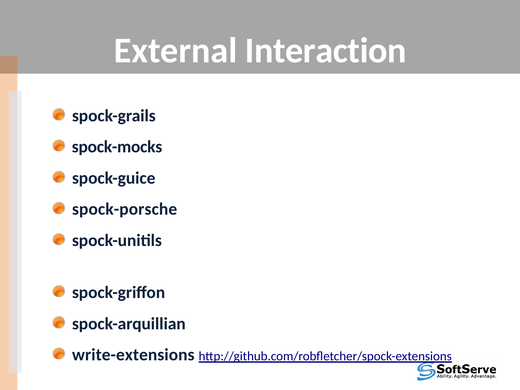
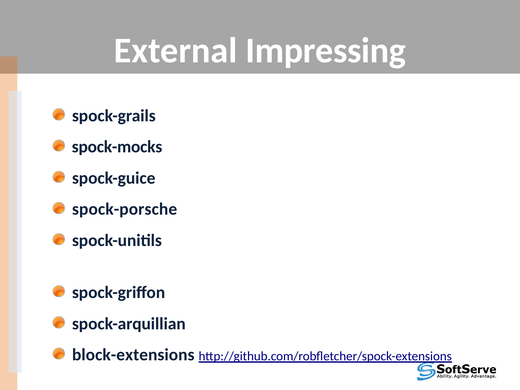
Interaction: Interaction -> Impressing (326, 51)
write-extensions: write-extensions -> block-extensions (133, 355)
